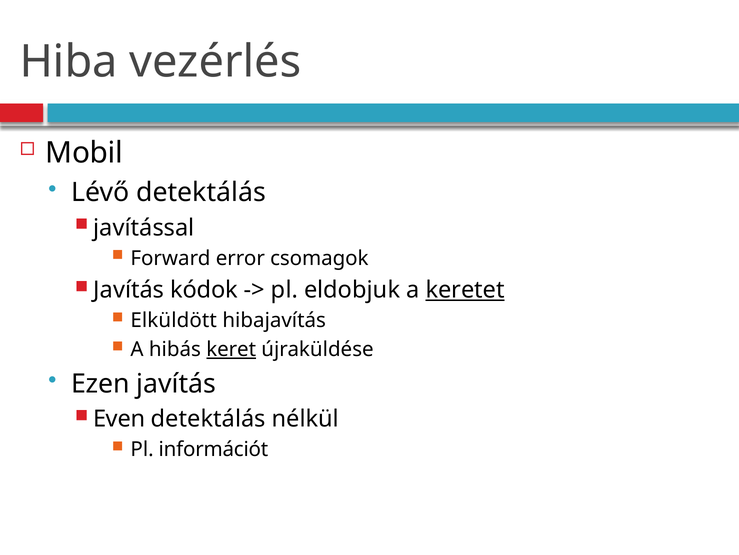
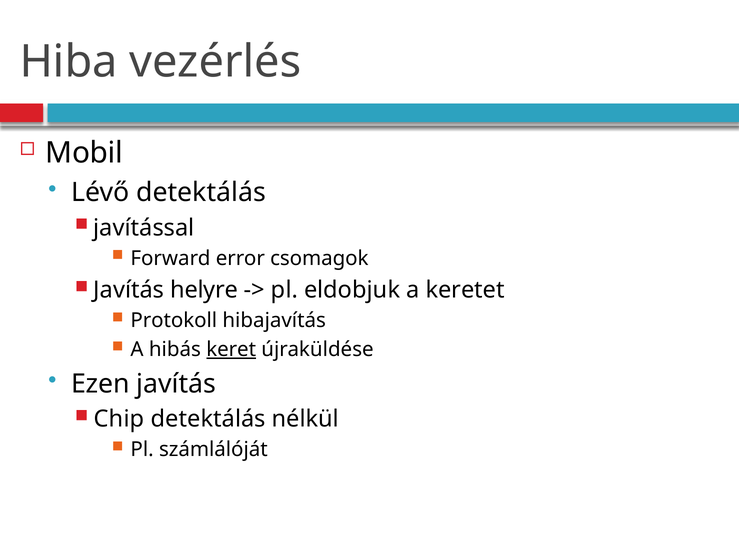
kódok: kódok -> helyre (204, 290)
keretet underline: present -> none (465, 290)
Elküldött: Elküldött -> Protokoll (174, 320)
Even: Even -> Chip (119, 419)
információt: információt -> számlálóját (213, 449)
